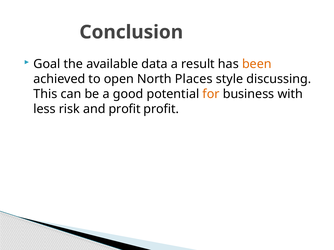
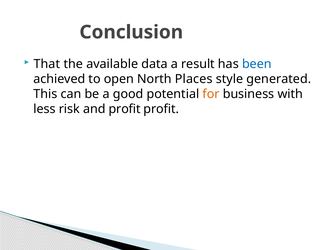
Goal: Goal -> That (47, 64)
been colour: orange -> blue (257, 64)
discussing: discussing -> generated (279, 79)
